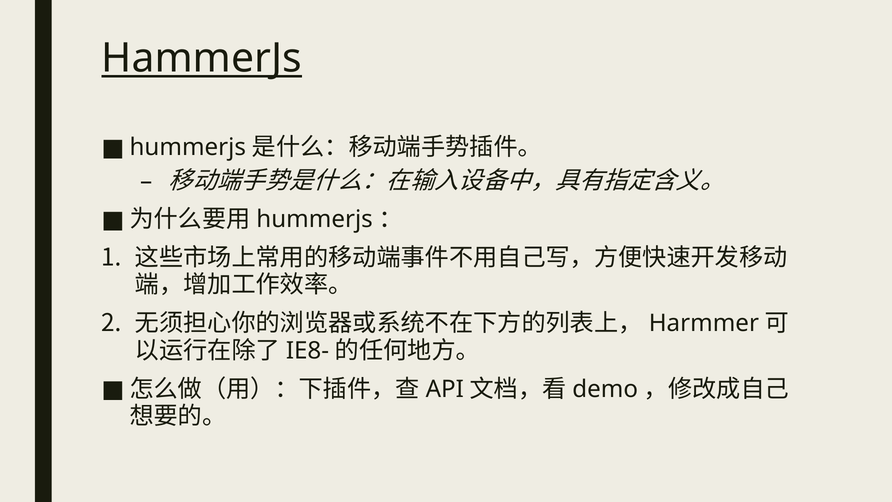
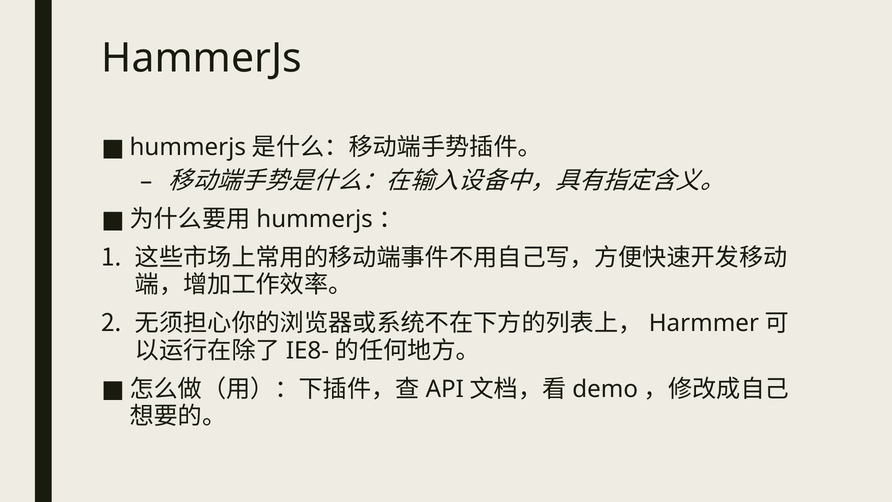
HammerJs underline: present -> none (202, 58)
